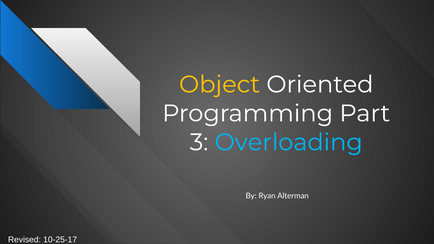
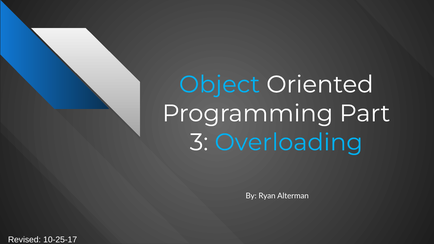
Object colour: yellow -> light blue (220, 85)
